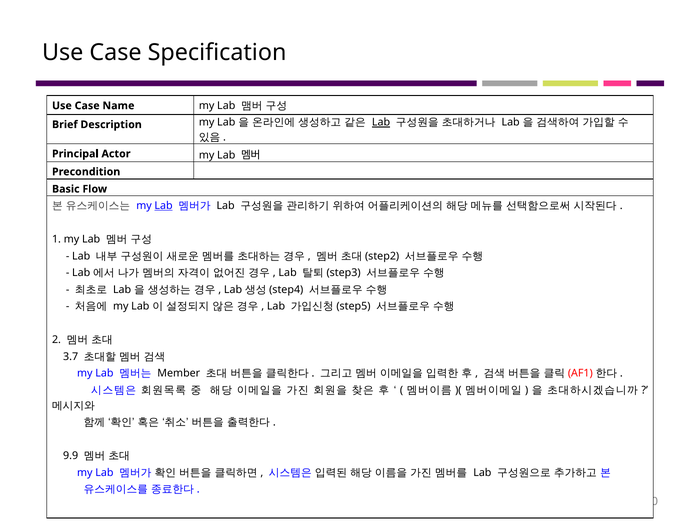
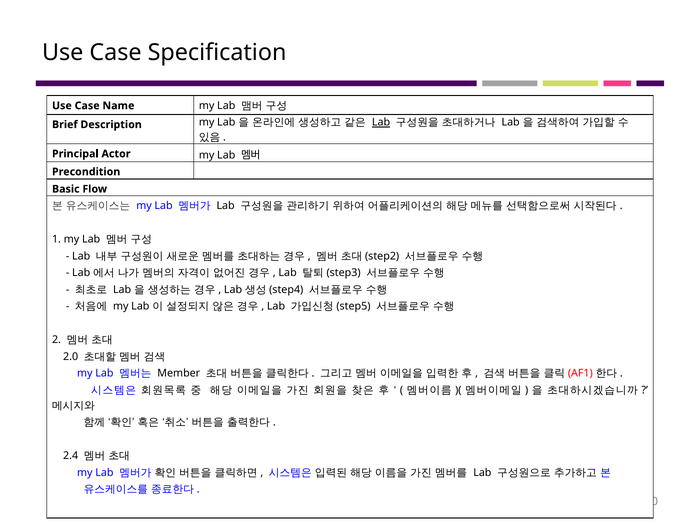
Lab underline: present -> none (164, 206)
3.7: 3.7 -> 2.0 (71, 357)
9.9: 9.9 -> 2.4 (71, 456)
